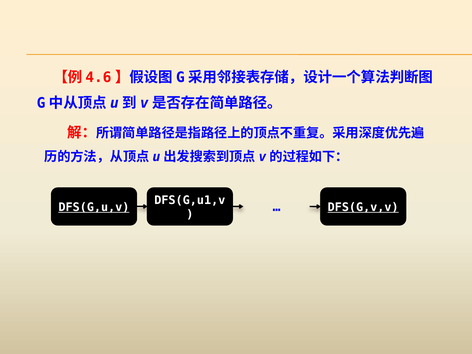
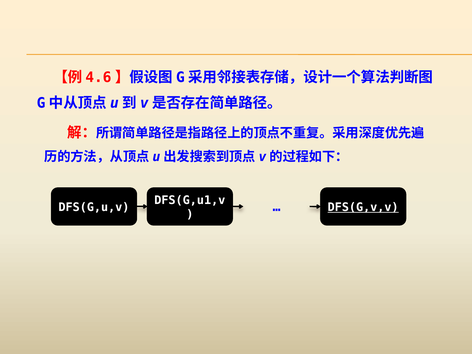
DFS(G,u,v underline: present -> none (94, 207)
